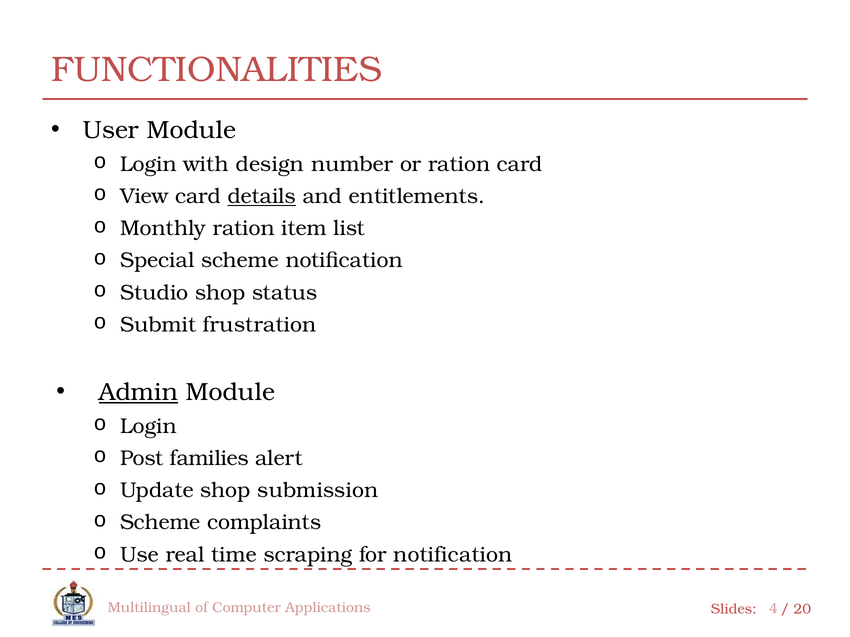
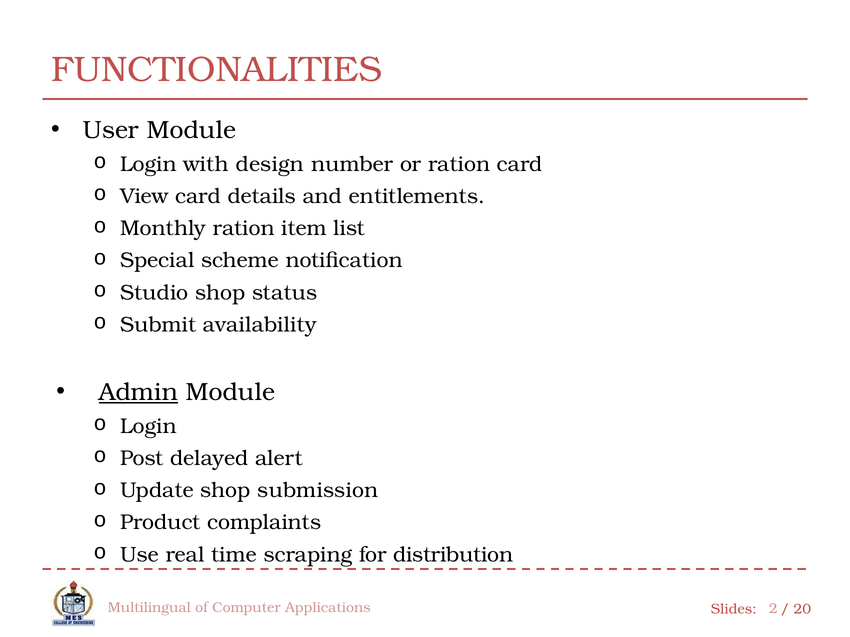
details underline: present -> none (262, 196)
frustration: frustration -> availability (260, 325)
families: families -> delayed (209, 459)
Scheme: Scheme -> Product (160, 523)
for notification: notification -> distribution (453, 555)
4: 4 -> 2 (773, 609)
